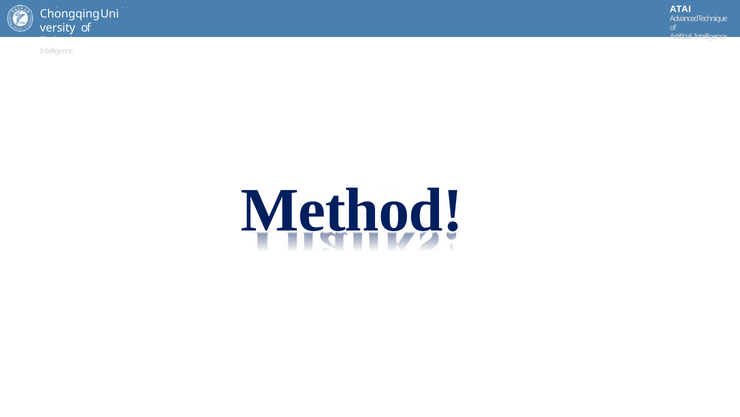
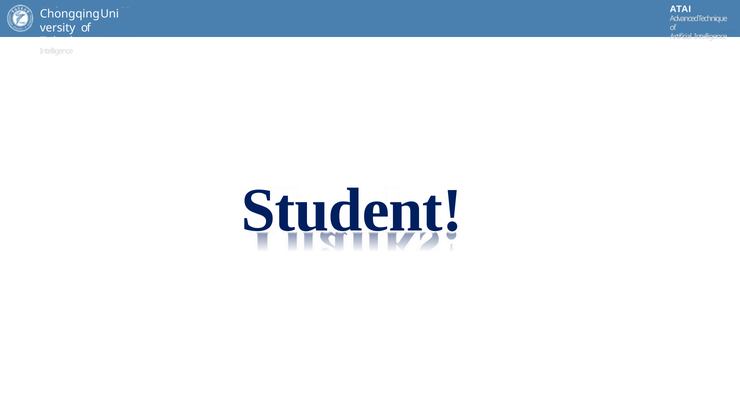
Method: Method -> Student (352, 210)
